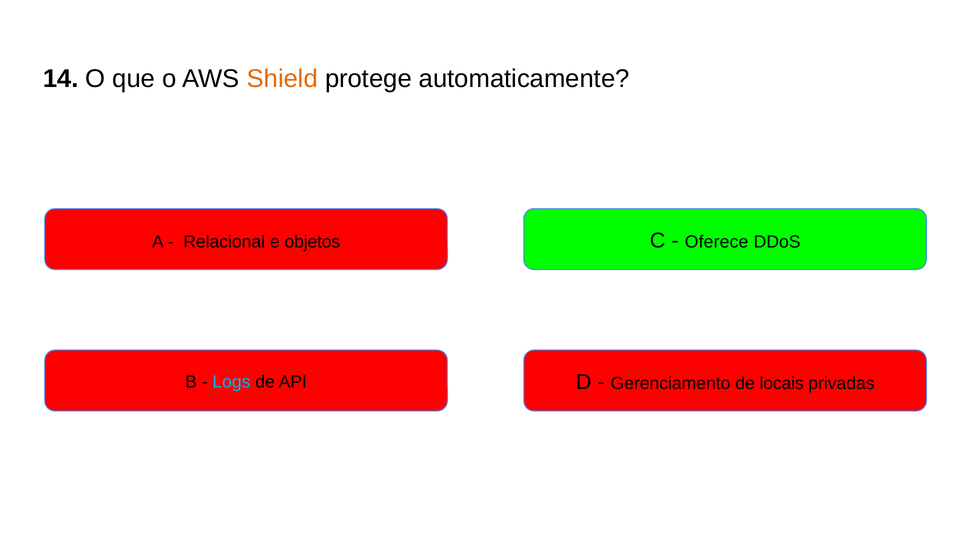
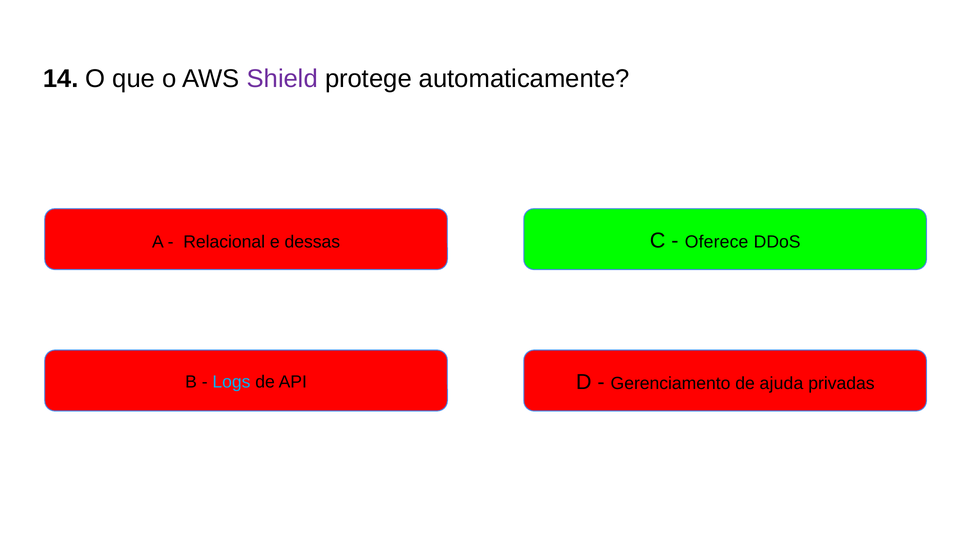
Shield colour: orange -> purple (282, 79)
objetos: objetos -> dessas (312, 242)
locais: locais -> ajuda (781, 384)
